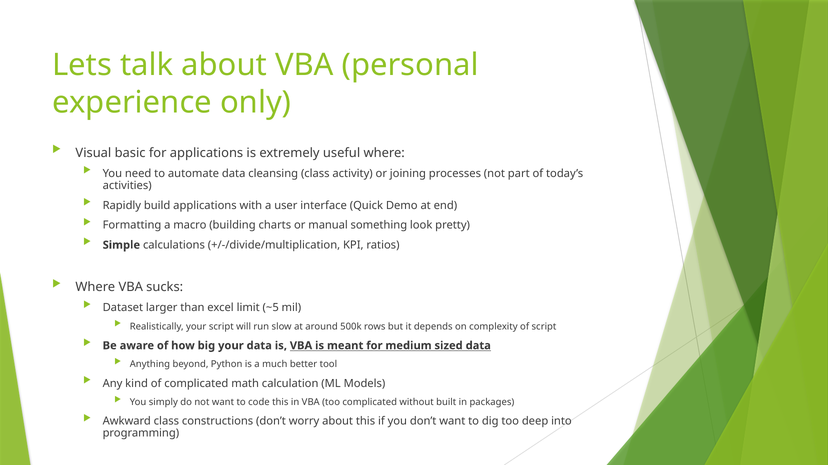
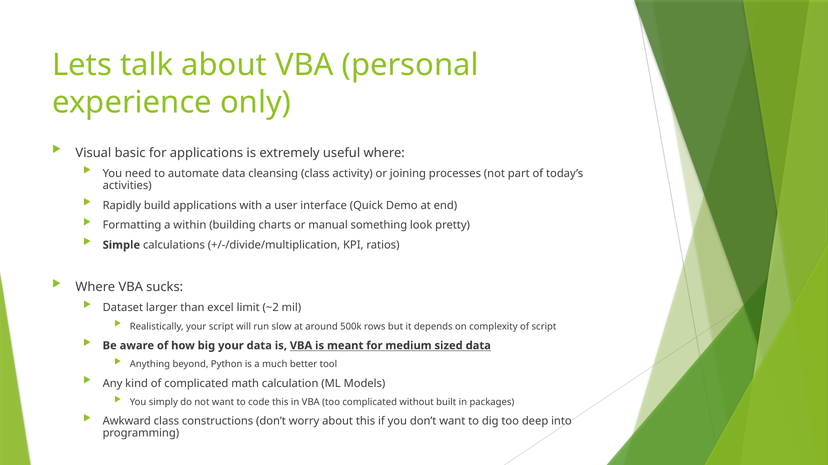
macro: macro -> within (190, 226)
~5: ~5 -> ~2 (271, 308)
